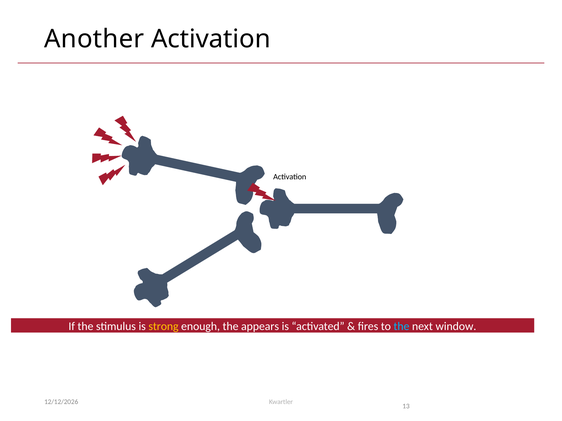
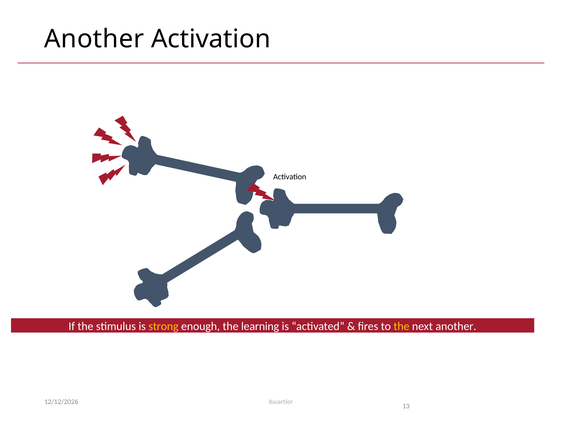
appears: appears -> learning (260, 327)
the colour: light blue -> yellow (401, 327)
next window: window -> another (456, 327)
